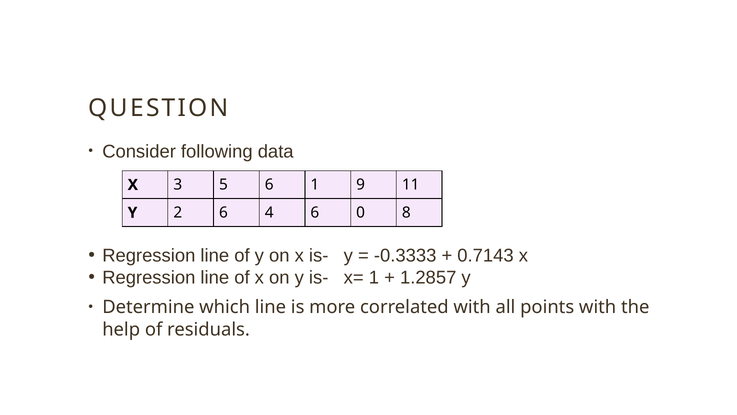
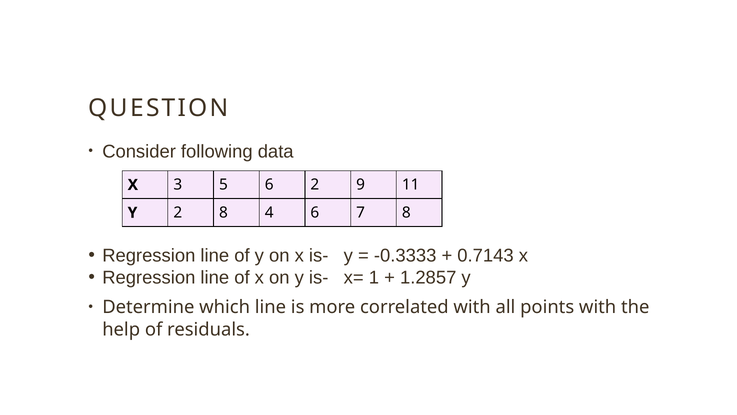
6 1: 1 -> 2 (315, 185)
2 6: 6 -> 8 (223, 213)
0: 0 -> 7 (361, 213)
